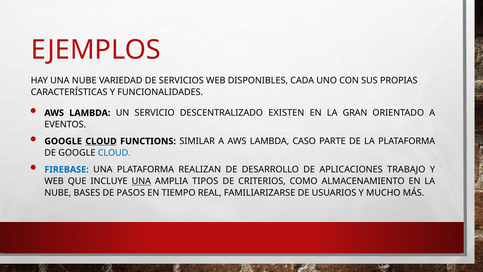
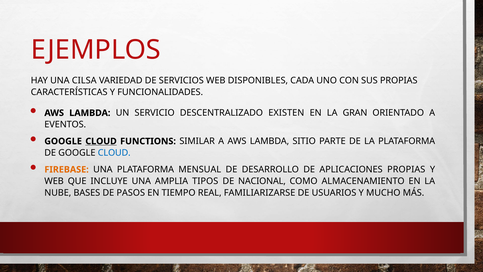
UNA NUBE: NUBE -> CILSA (84, 81)
CASO: CASO -> SITIO (304, 141)
FIREBASE colour: blue -> orange (67, 169)
REALIZAN: REALIZAN -> MENSUAL (200, 169)
APLICACIONES TRABAJO: TRABAJO -> PROPIAS (406, 169)
UNA underline: present -> none (141, 181)
CRITERIOS: CRITERIOS -> NACIONAL (262, 181)
